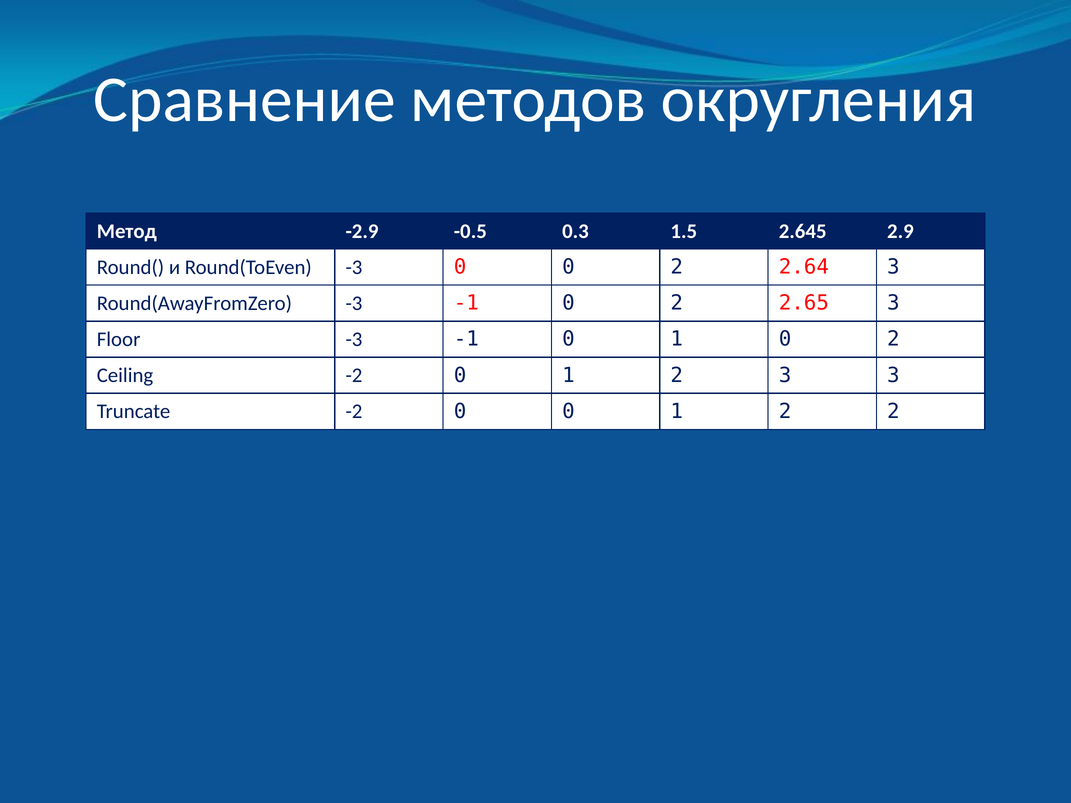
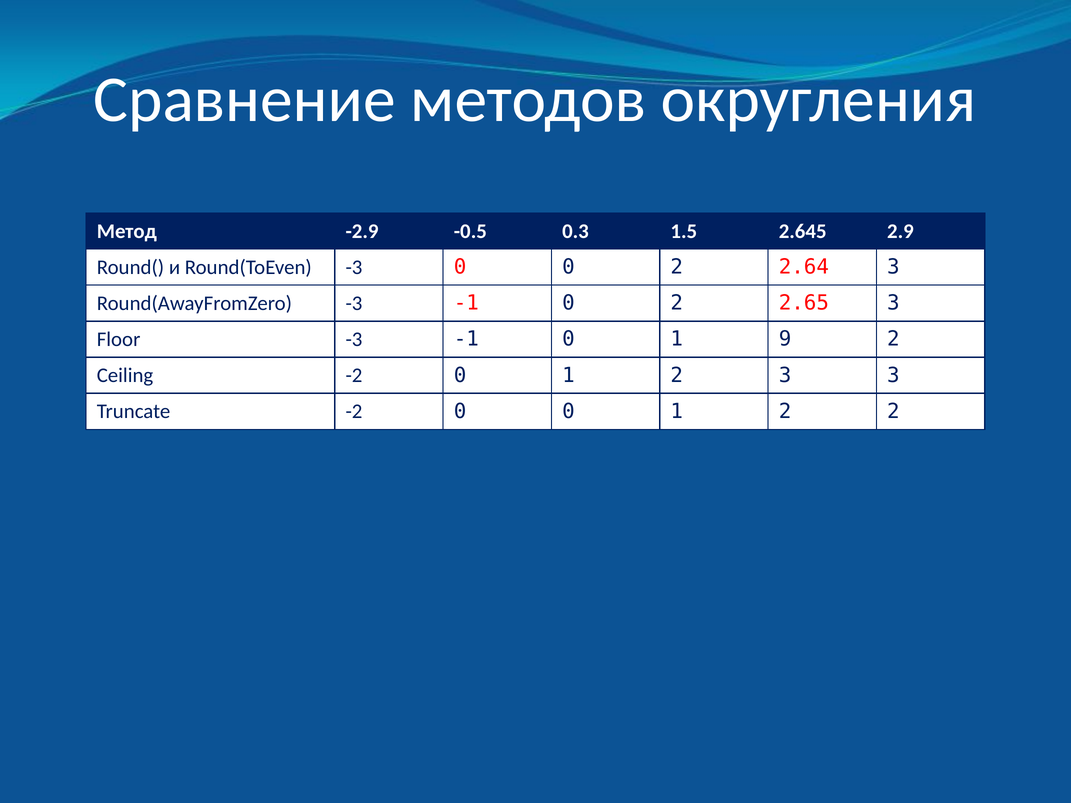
1 0: 0 -> 9 (785, 339)
